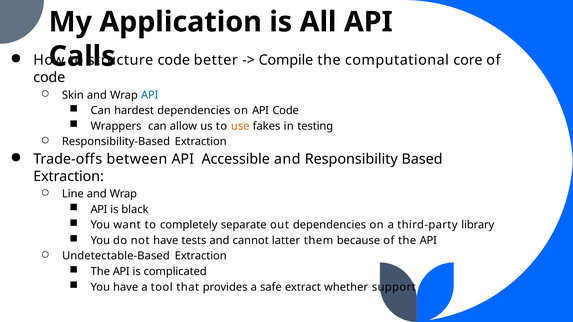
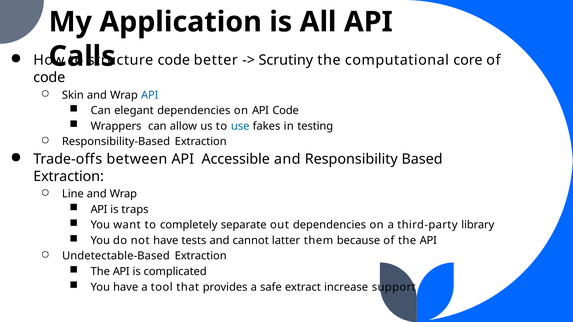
Compile: Compile -> Scrutiny (286, 60)
hardest: hardest -> elegant (134, 111)
use colour: orange -> blue (240, 126)
black: black -> traps (135, 210)
whether: whether -> increase (346, 287)
